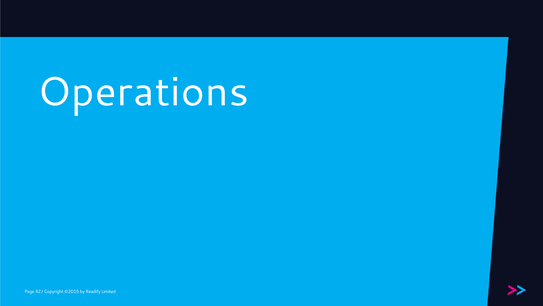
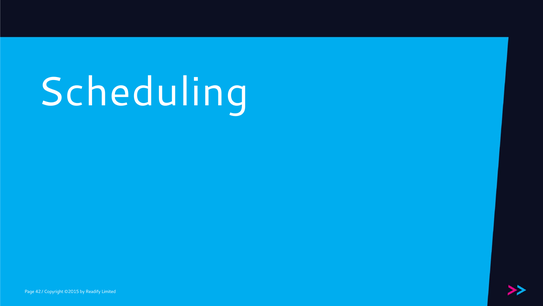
Operations: Operations -> Scheduling (143, 92)
